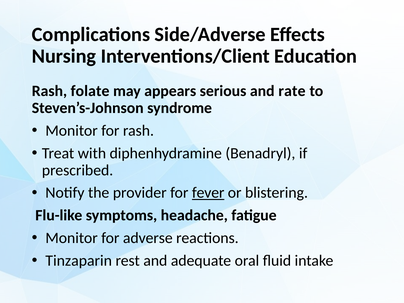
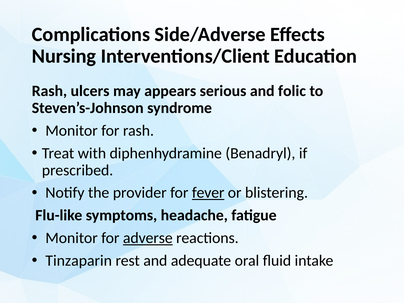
folate: folate -> ulcers (90, 91)
rate: rate -> folic (292, 91)
adverse underline: none -> present (148, 238)
